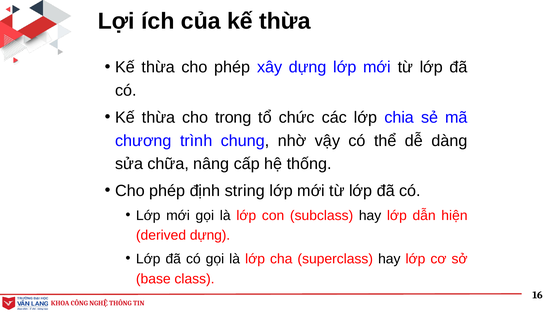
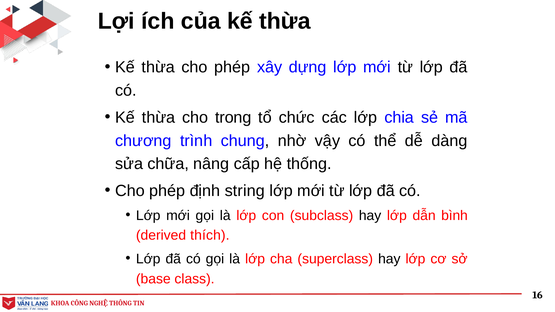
hiện: hiện -> bình (455, 216)
derived dựng: dựng -> thích (210, 236)
